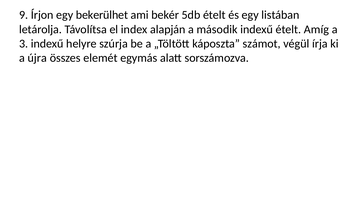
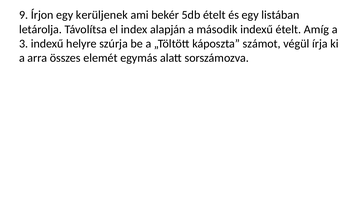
bekerülhet: bekerülhet -> kerüljenek (102, 15)
újra: újra -> arra (37, 58)
